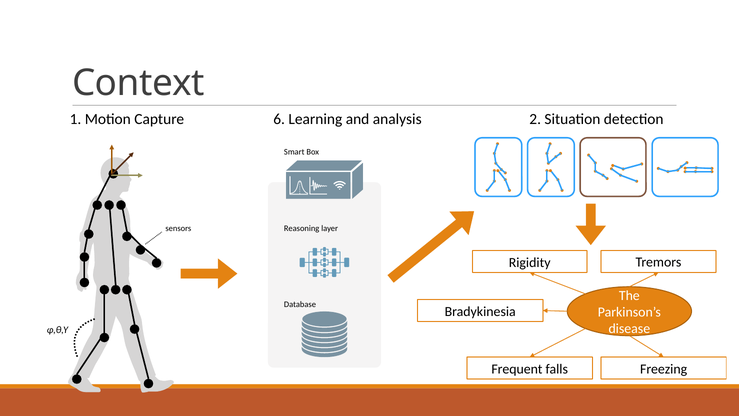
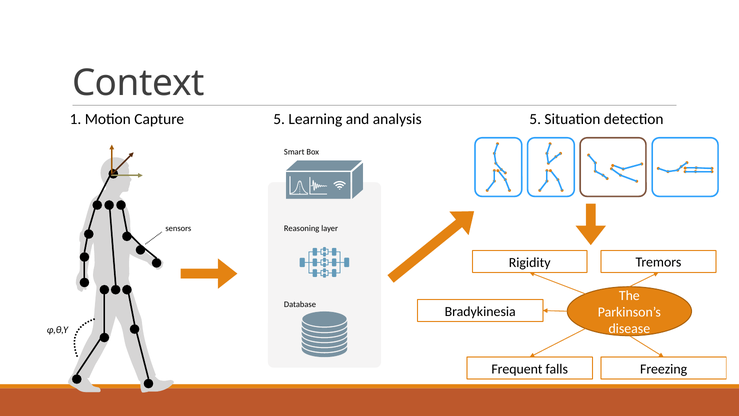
Capture 6: 6 -> 5 (279, 119)
analysis 2: 2 -> 5 (535, 119)
